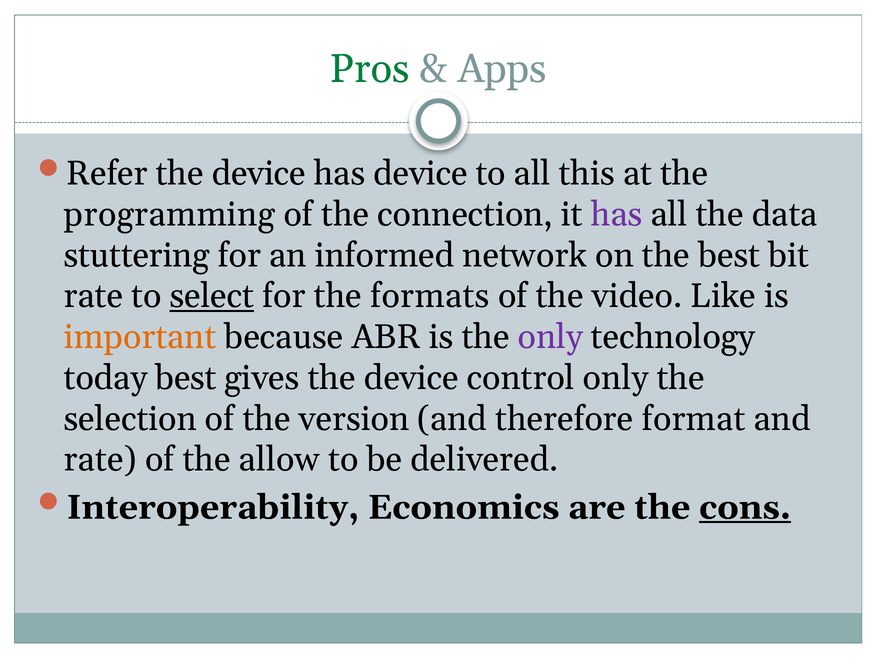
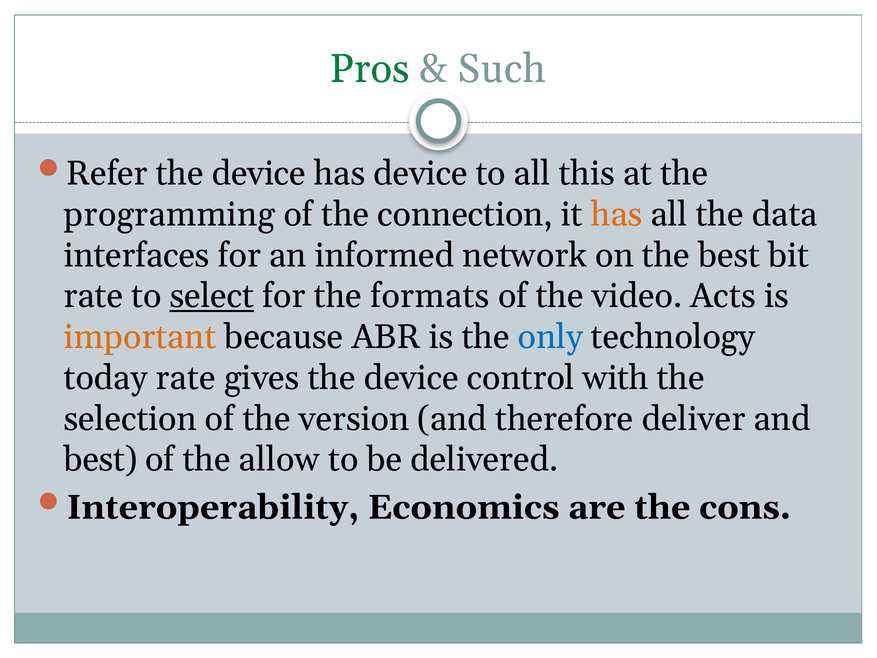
Apps: Apps -> Such (502, 69)
has colour: purple -> orange (617, 214)
stuttering: stuttering -> interfaces (137, 255)
Like: Like -> Acts (723, 296)
only colour: purple -> blue (550, 337)
today best: best -> rate (186, 378)
control only: only -> with (616, 378)
format: format -> deliver (694, 419)
rate: rate -> best (101, 459)
cons underline: present -> none (745, 507)
